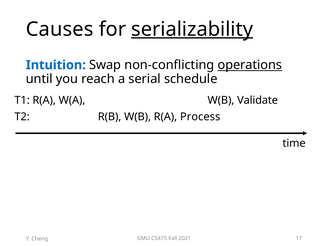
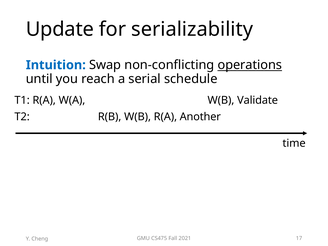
Causes: Causes -> Update (60, 29)
serializability underline: present -> none (192, 29)
Process: Process -> Another (200, 117)
